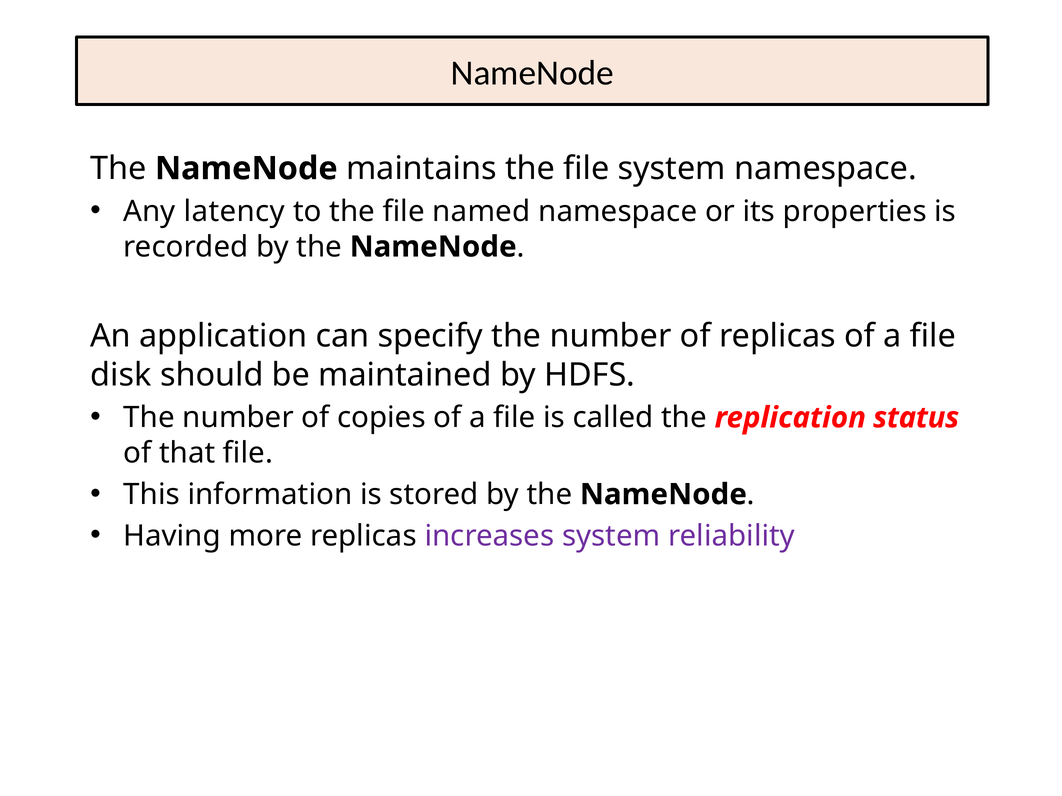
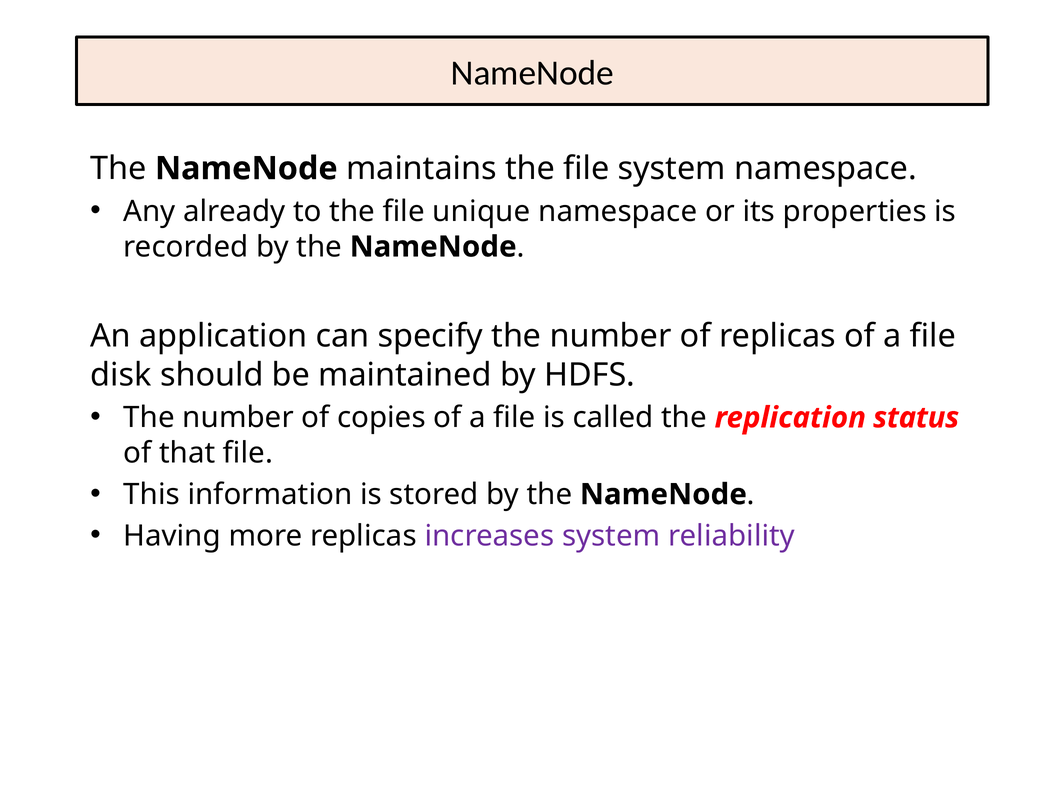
latency: latency -> already (234, 212)
named: named -> unique (481, 212)
